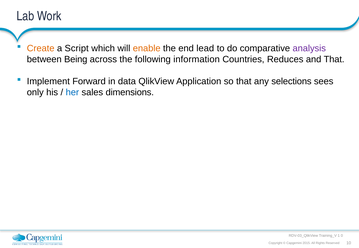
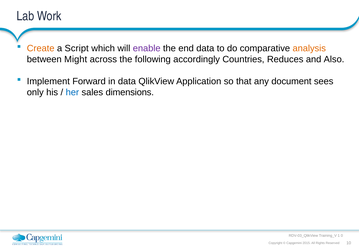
enable colour: orange -> purple (147, 48)
end lead: lead -> data (205, 48)
analysis colour: purple -> orange (309, 48)
Being: Being -> Might (76, 59)
information: information -> accordingly (197, 59)
and That: That -> Also (334, 59)
selections: selections -> document (291, 81)
